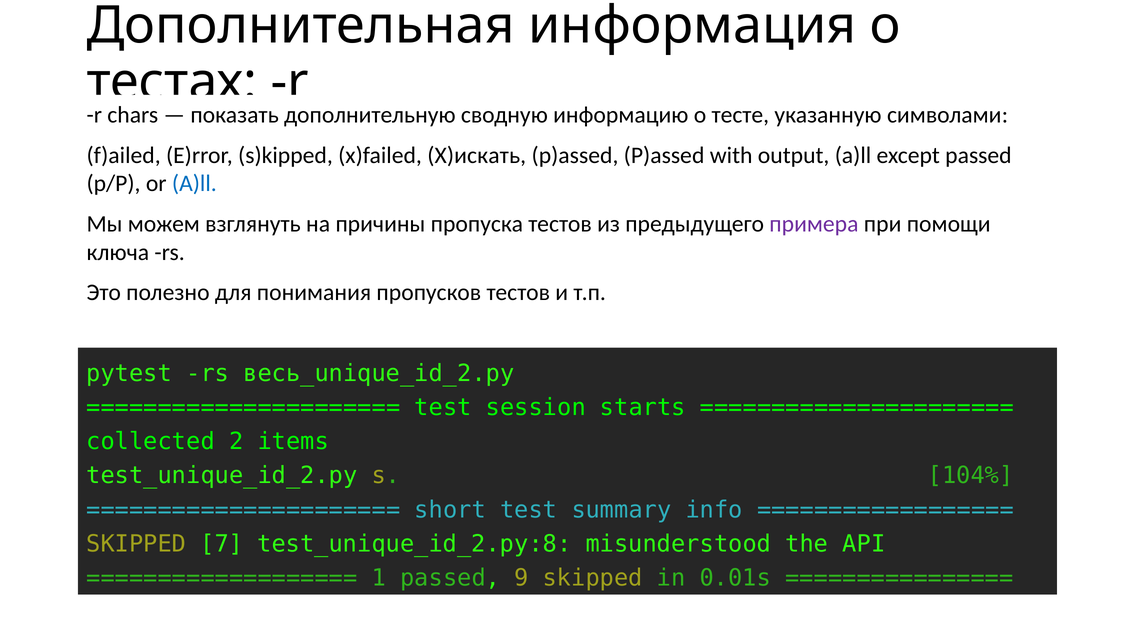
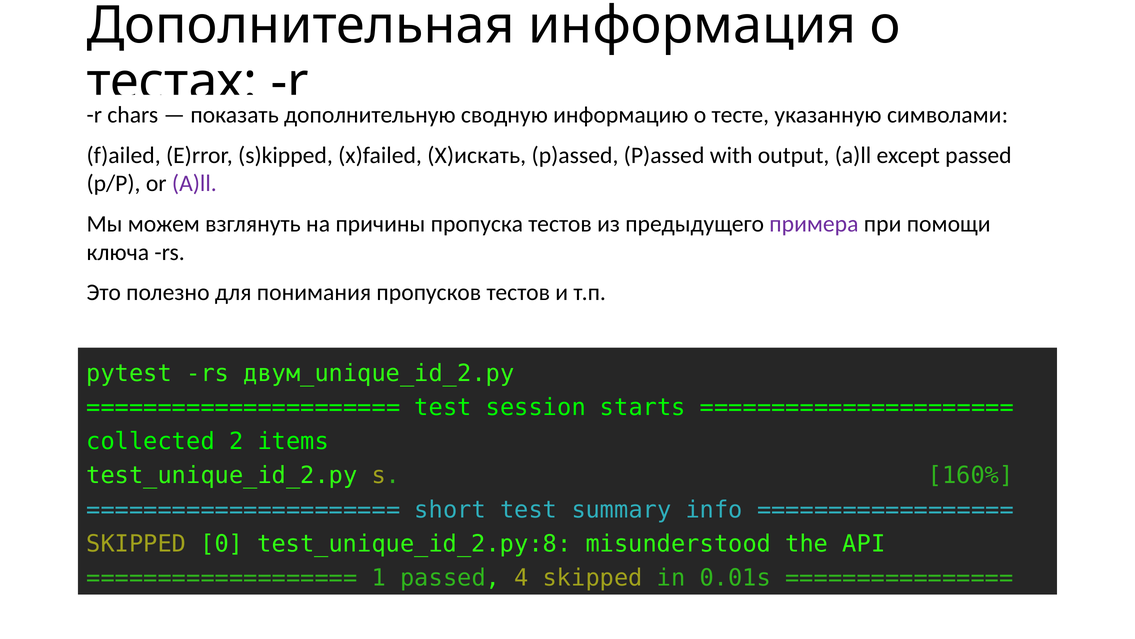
A)ll colour: blue -> purple (194, 183)
весь_unique_id_2.py: весь_unique_id_2.py -> двум_unique_id_2.py (379, 373)
104%: 104% -> 160% (971, 475)
7: 7 -> 0 (222, 543)
9: 9 -> 4 (521, 577)
